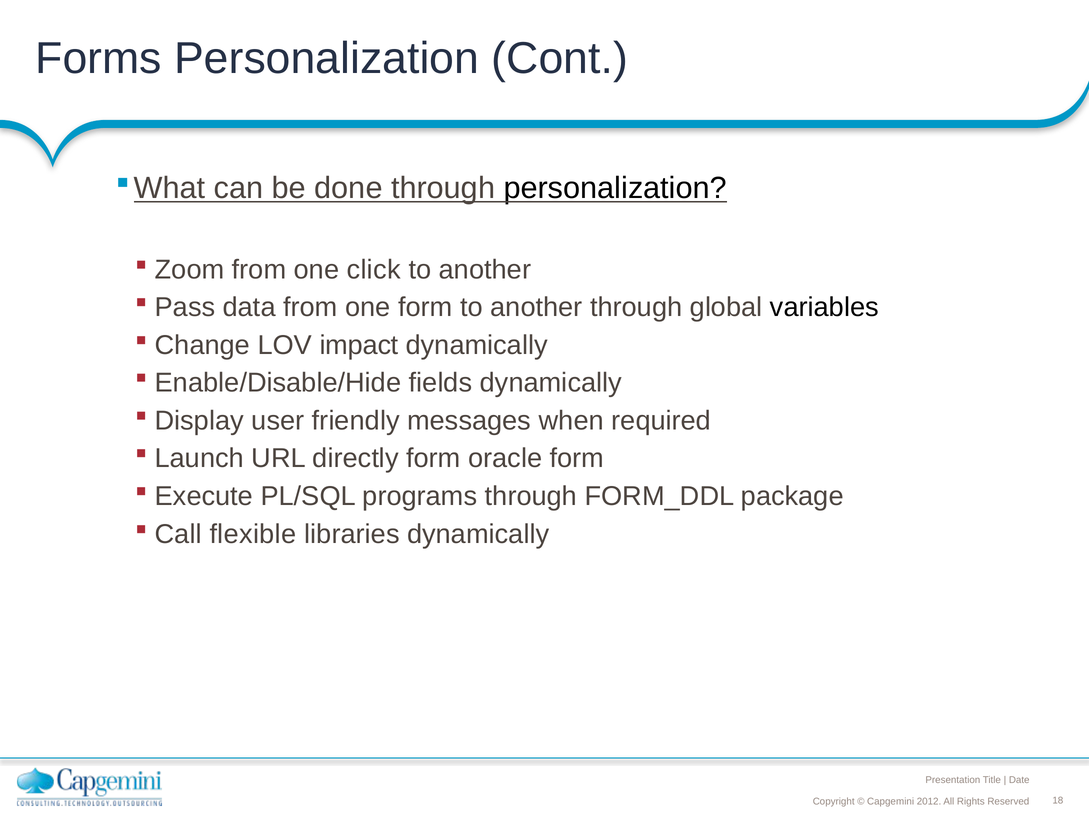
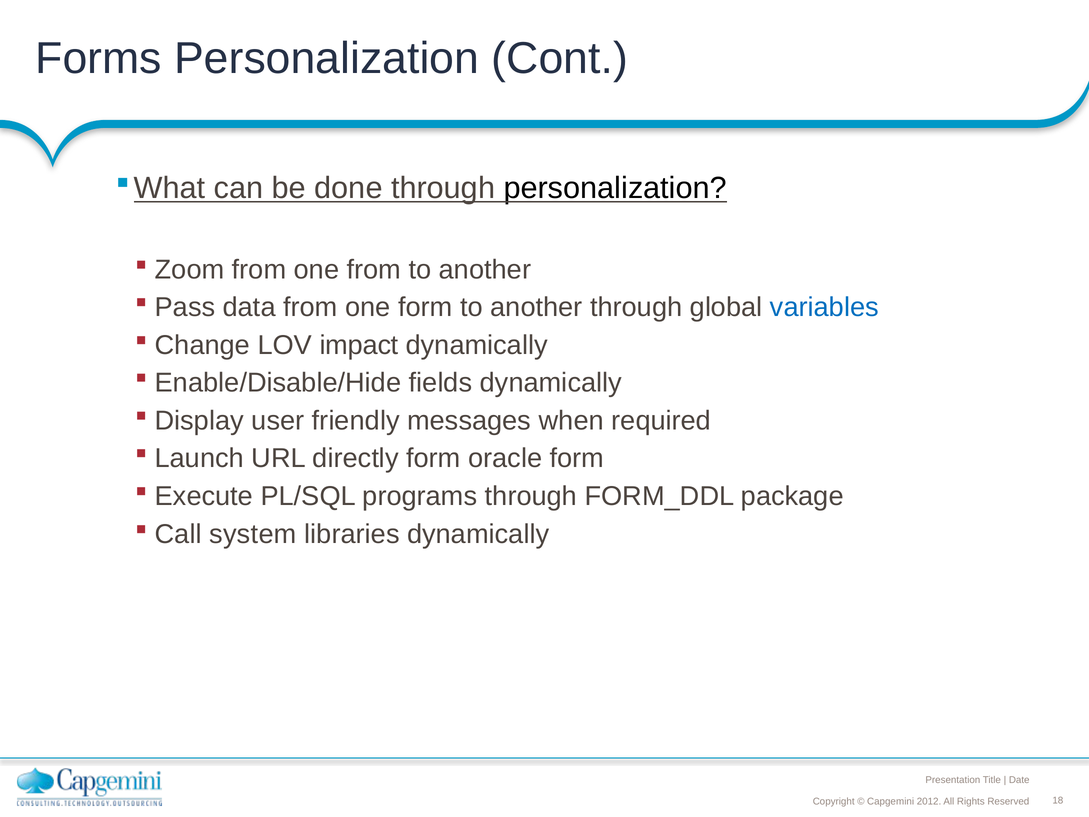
one click: click -> from (374, 269)
variables colour: black -> blue (824, 307)
flexible: flexible -> system (253, 534)
